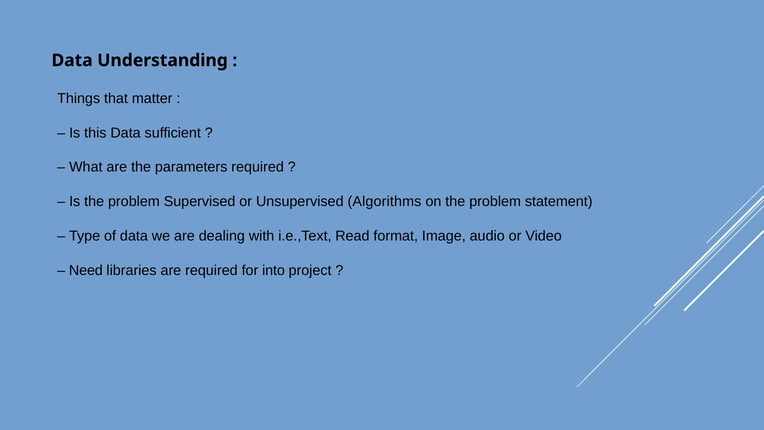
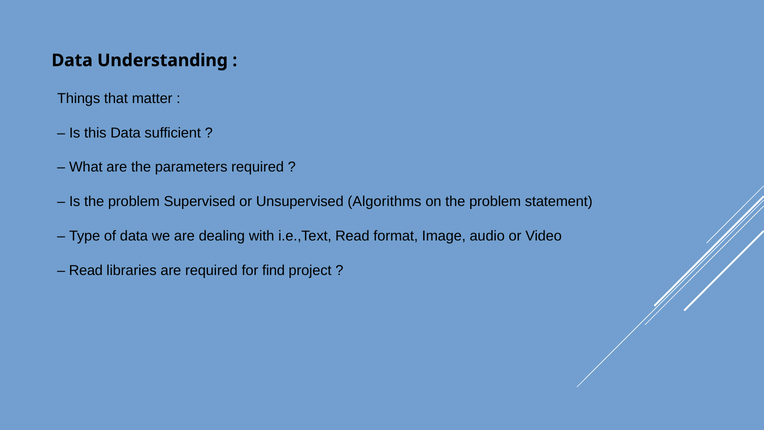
Need: Need -> Read (86, 270)
into: into -> find (274, 270)
